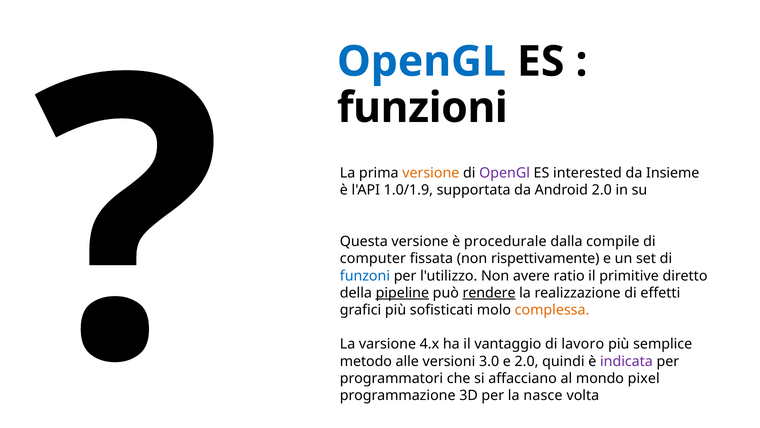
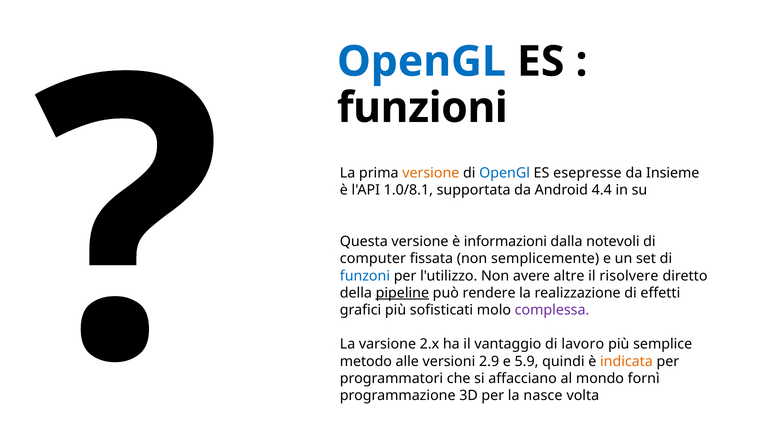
OpenGl colour: purple -> blue (505, 173)
interested: interested -> esepresse (587, 173)
1.0/1.9: 1.0/1.9 -> 1.0/8.1 (408, 190)
Android 2.0: 2.0 -> 4.4 (602, 190)
procedurale: procedurale -> informazioni (505, 241)
compile: compile -> notevoli (613, 241)
rispettivamente: rispettivamente -> semplicemente (545, 258)
ratio: ratio -> altre (569, 275)
primitive: primitive -> risolvere (629, 275)
rendere underline: present -> none (489, 293)
complessa colour: orange -> purple (552, 310)
4.x: 4.x -> 2.x (429, 344)
3.0: 3.0 -> 2.9 (489, 361)
e 2.0: 2.0 -> 5.9 (527, 361)
indicata colour: purple -> orange (626, 361)
pixel: pixel -> fornì (644, 378)
